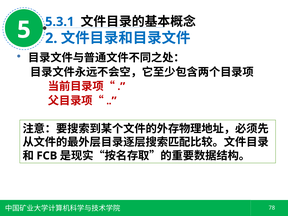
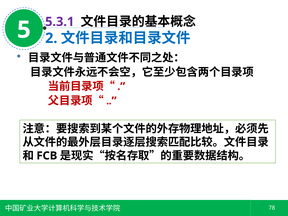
5.3.1 colour: blue -> purple (60, 22)
